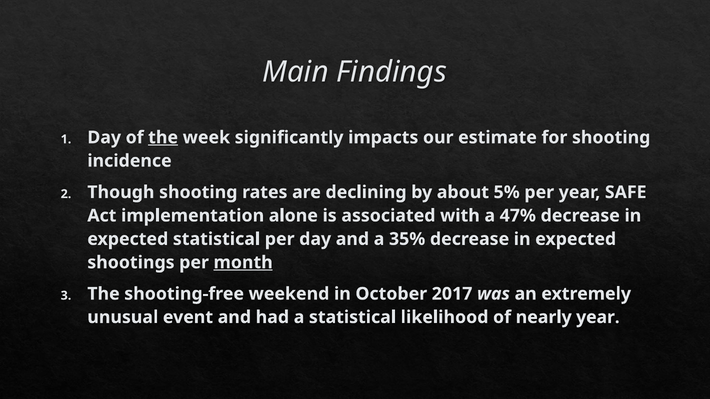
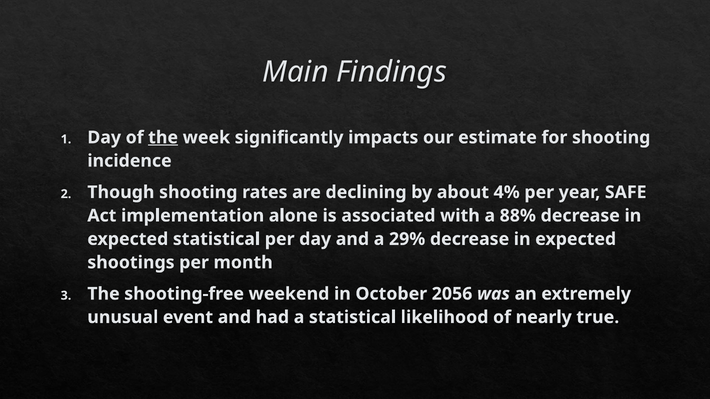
5%: 5% -> 4% (507, 192)
47%: 47% -> 88% (518, 216)
35%: 35% -> 29% (407, 239)
month underline: present -> none (243, 263)
2017: 2017 -> 2056 (452, 294)
nearly year: year -> true (598, 317)
